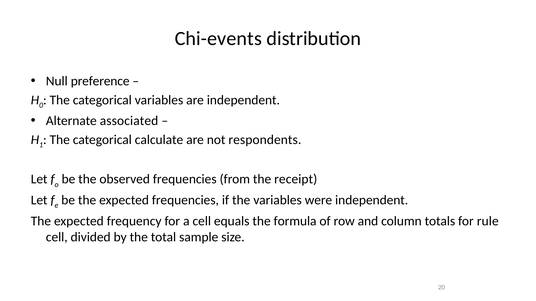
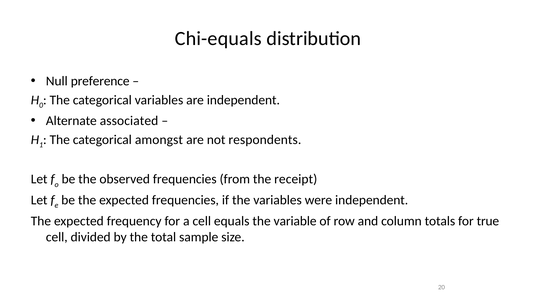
Chi-events: Chi-events -> Chi-equals (218, 39)
calculate: calculate -> amongst (159, 140)
formula: formula -> variable (295, 221)
rule: rule -> true (488, 221)
